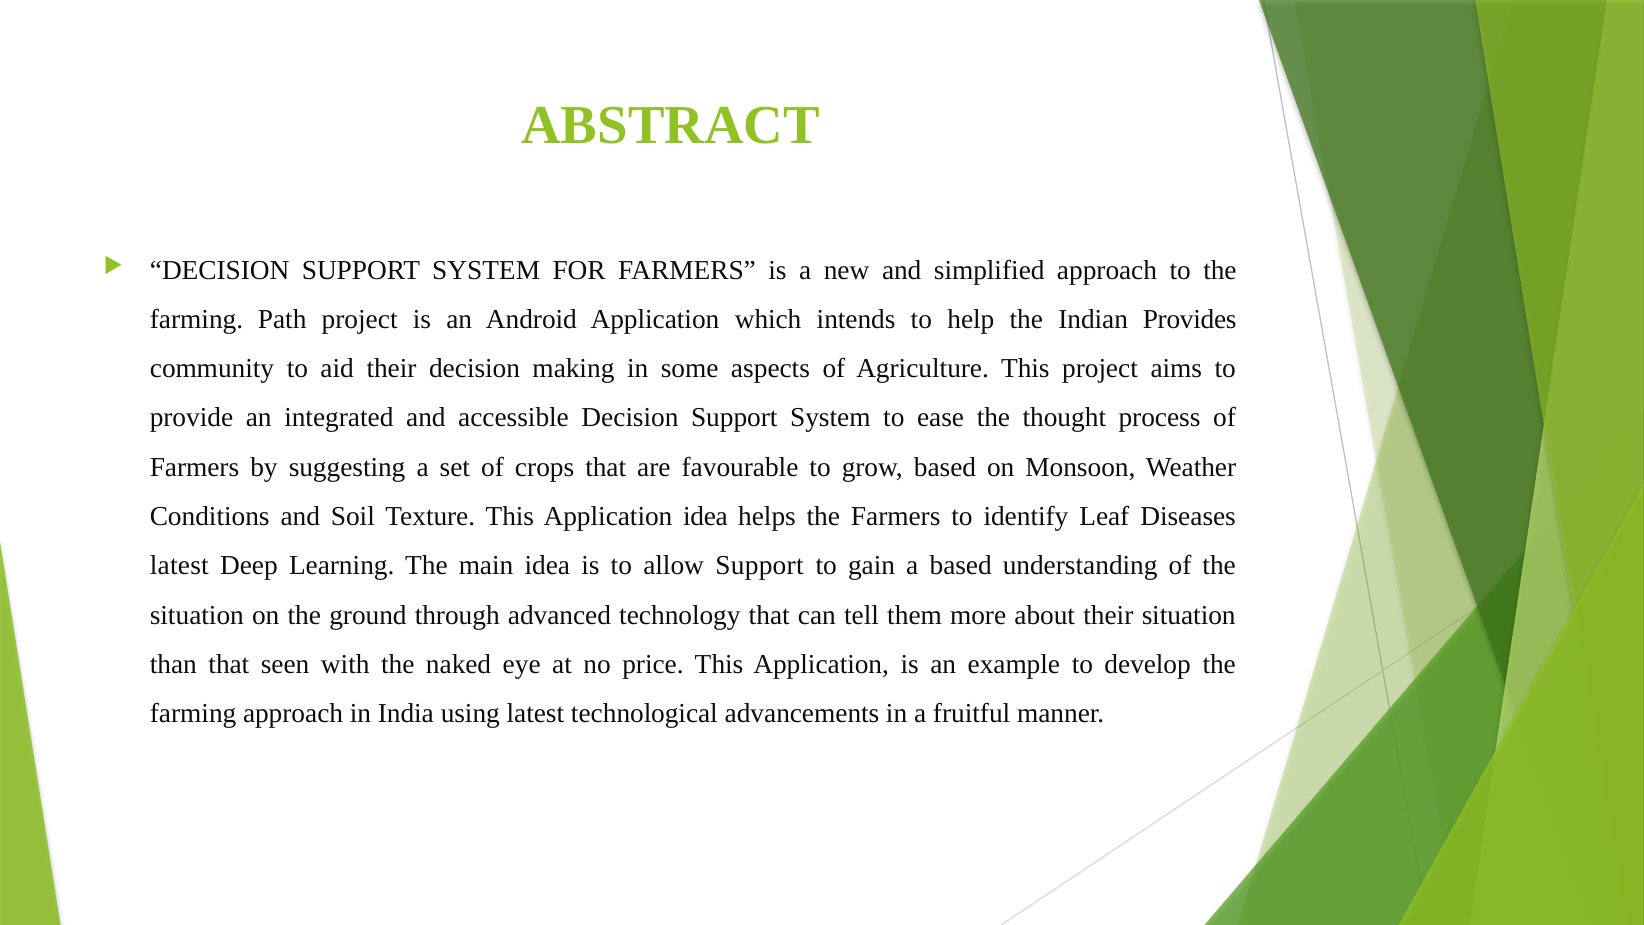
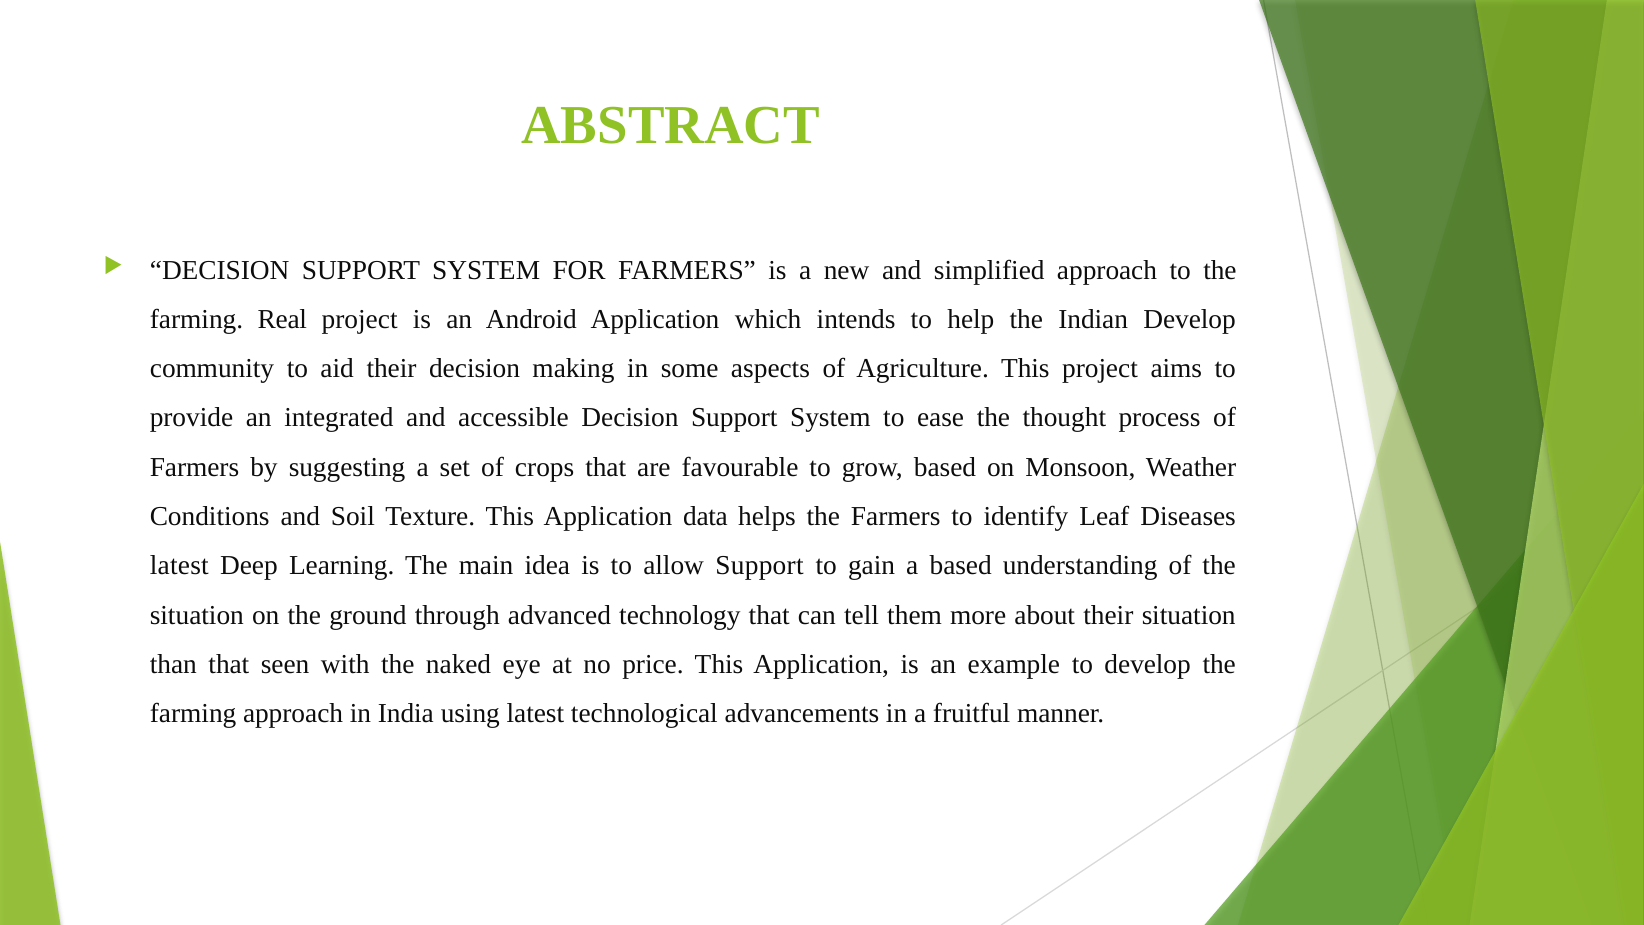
Path: Path -> Real (282, 319)
Indian Provides: Provides -> Develop (1190, 319)
Application idea: idea -> data (705, 516)
